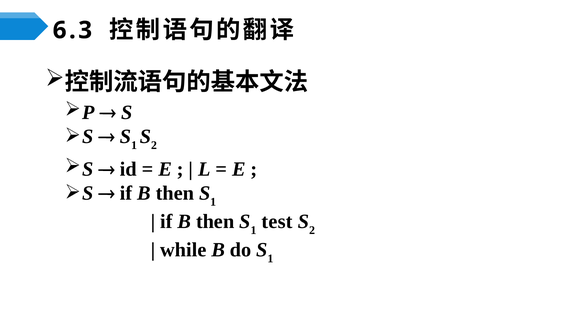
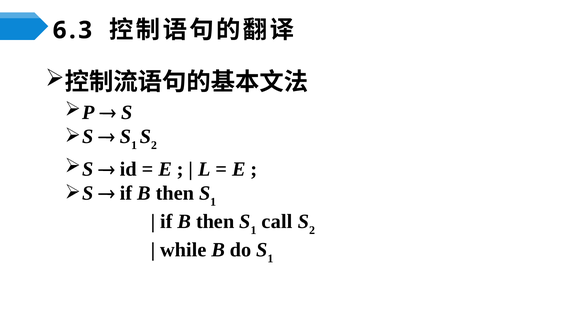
test: test -> call (277, 222)
